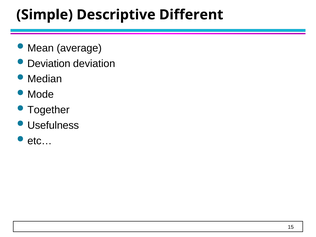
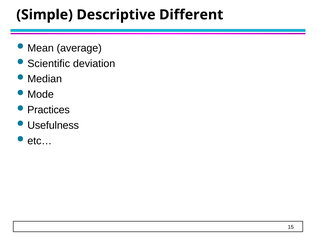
Deviation: Deviation -> Scientific (49, 64)
Together: Together -> Practices (49, 110)
